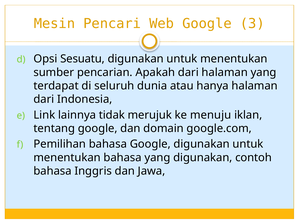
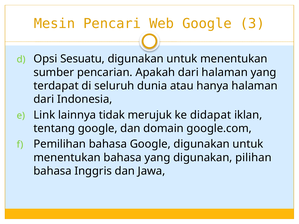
menuju: menuju -> didapat (211, 115)
contoh: contoh -> pilihan (253, 158)
